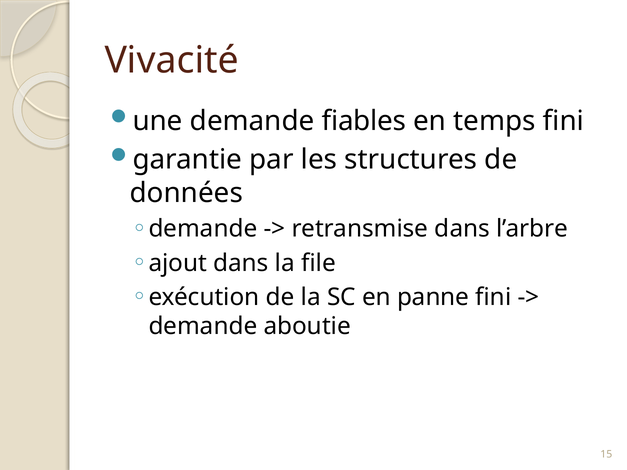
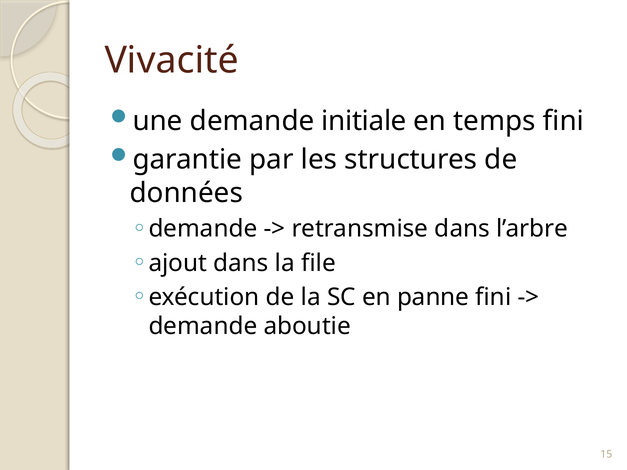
fiables: fiables -> initiale (364, 121)
